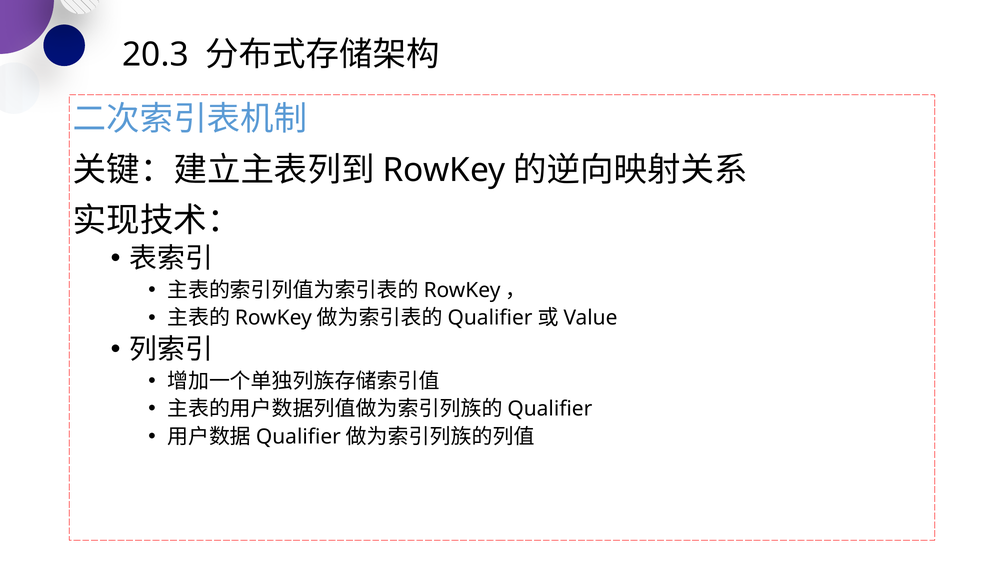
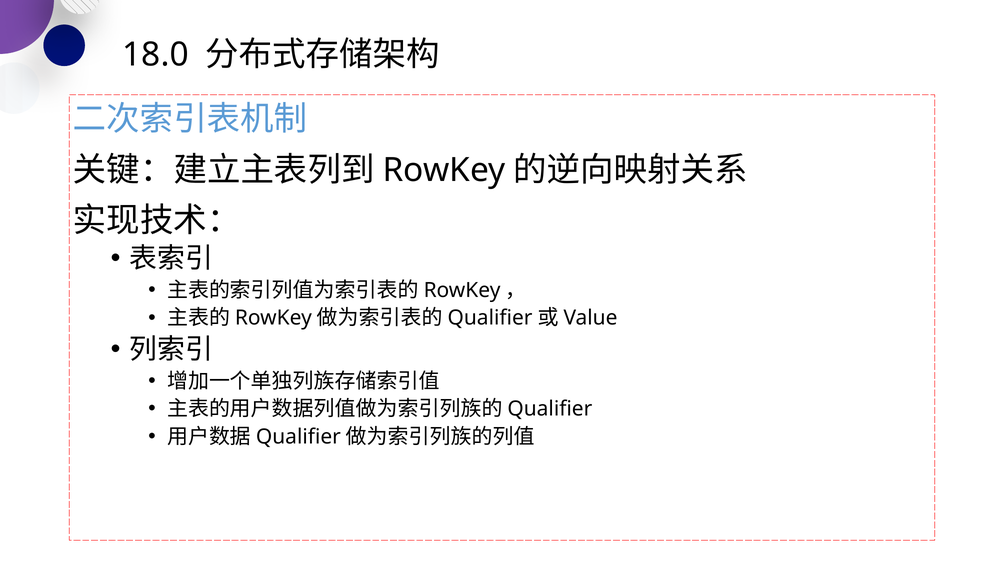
20.3: 20.3 -> 18.0 (155, 55)
